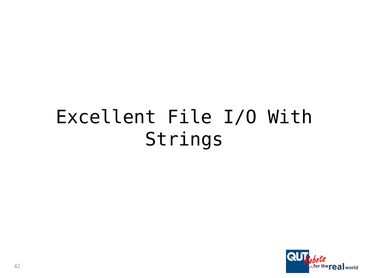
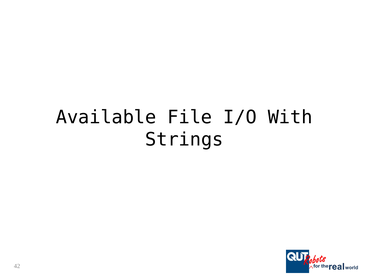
Excellent: Excellent -> Available (106, 117)
